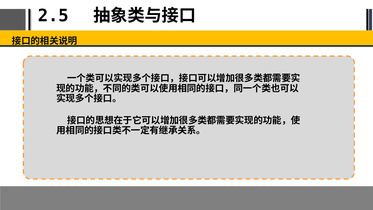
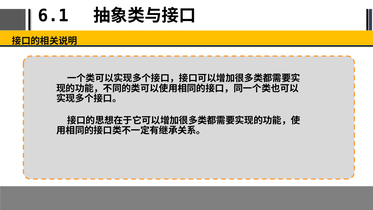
2.5: 2.5 -> 6.1 (53, 16)
